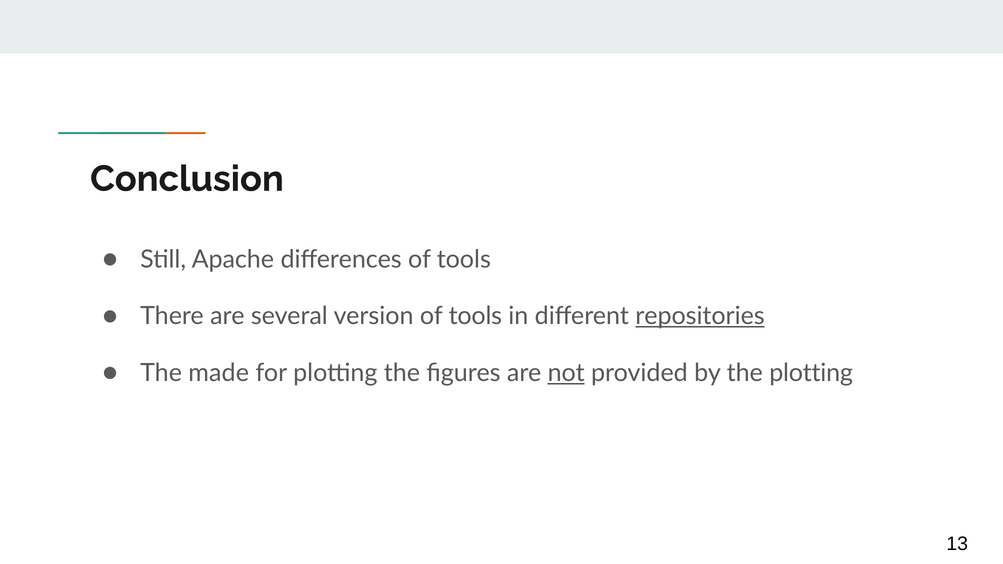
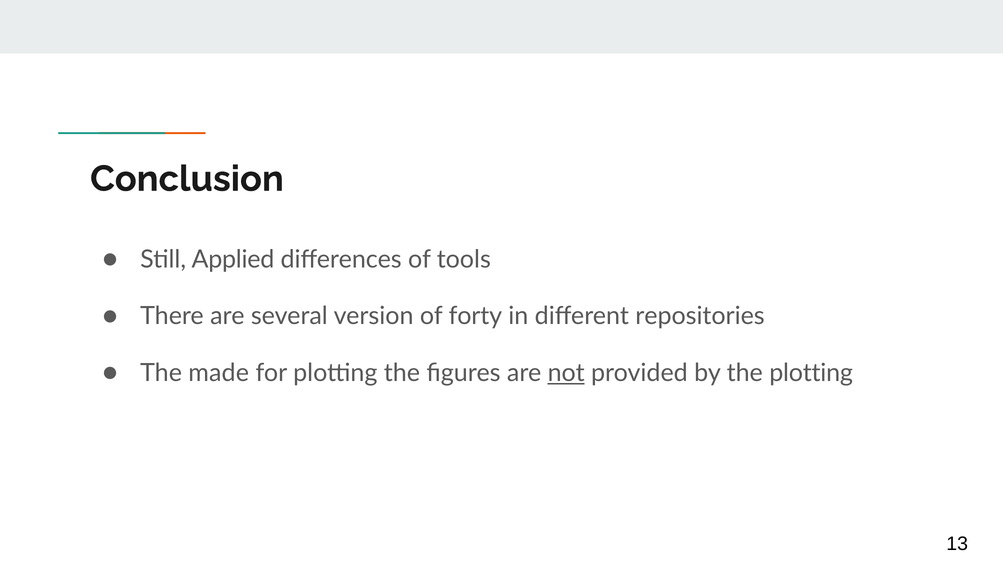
Apache: Apache -> Applied (233, 259)
version of tools: tools -> forty (475, 316)
repositories underline: present -> none (700, 316)
